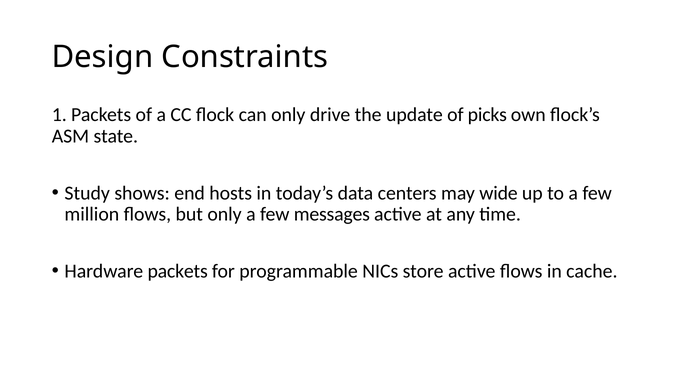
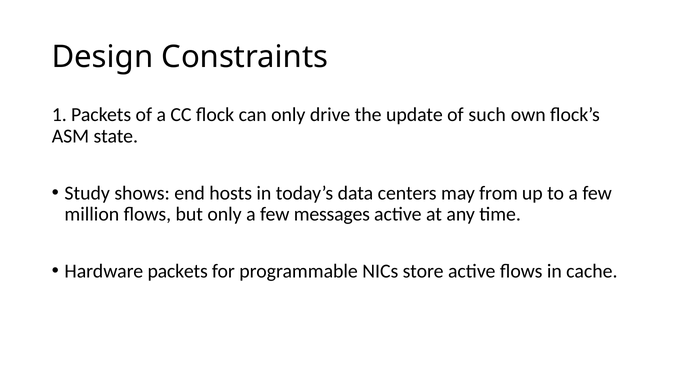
picks: picks -> such (487, 115)
wide: wide -> from (499, 193)
